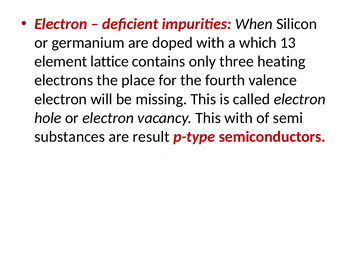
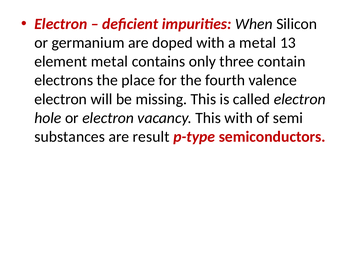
a which: which -> metal (258, 43)
element lattice: lattice -> metal (109, 62)
heating: heating -> contain (281, 62)
